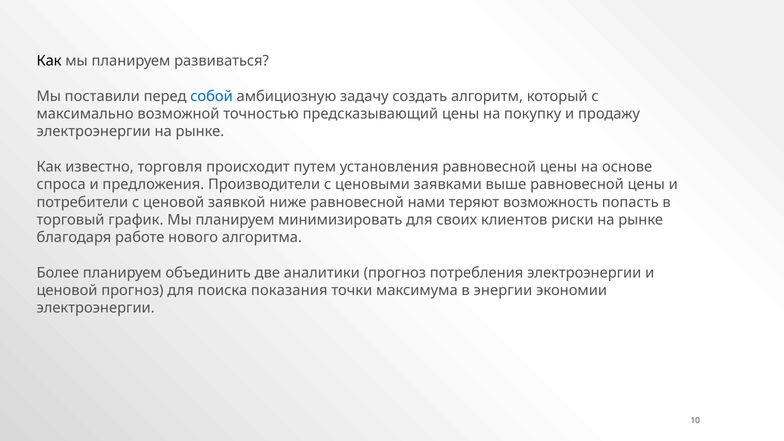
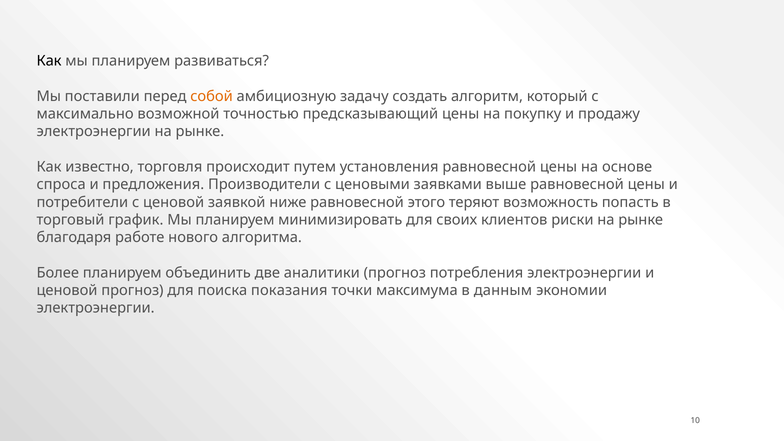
собой colour: blue -> orange (212, 96)
нами: нами -> этого (426, 202)
энергии: энергии -> данным (503, 290)
